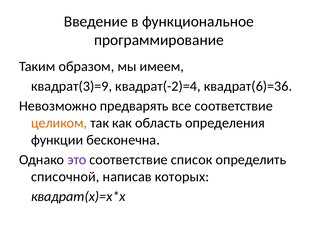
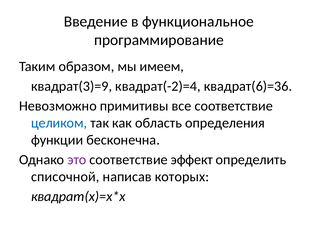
предварять: предварять -> примитивы (134, 106)
целиком colour: orange -> blue (59, 123)
список: список -> эффект (192, 160)
